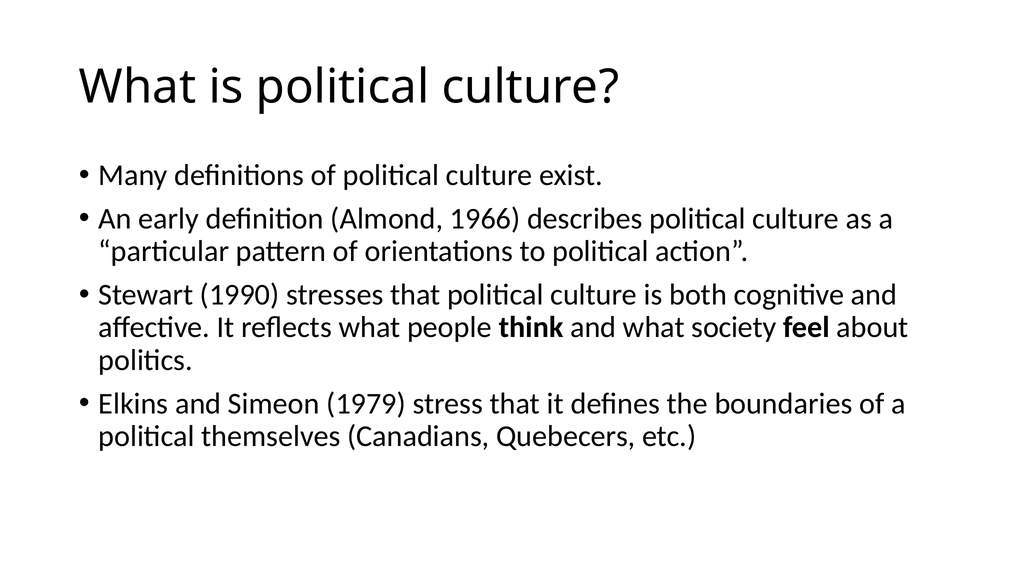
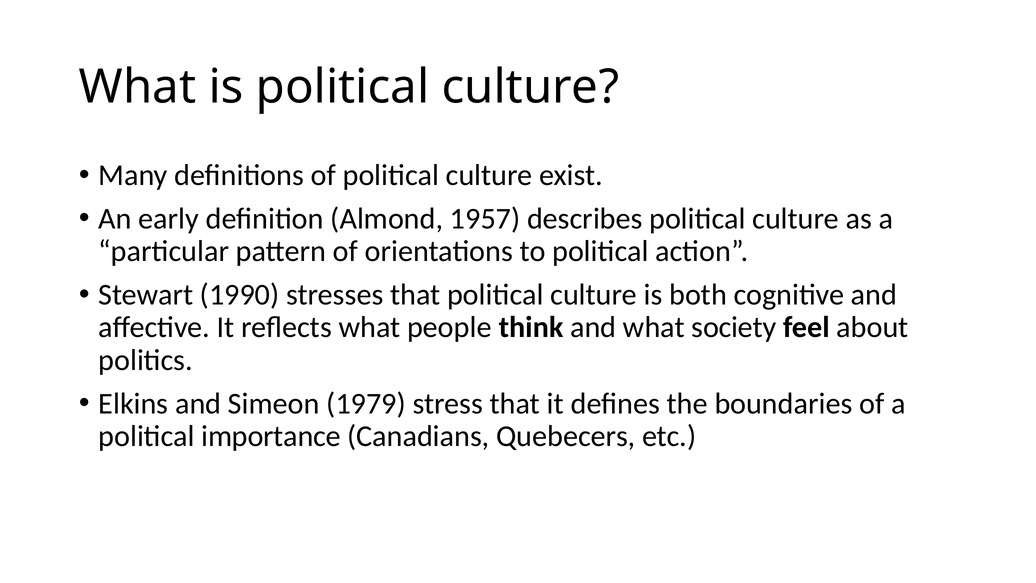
1966: 1966 -> 1957 (485, 219)
themselves: themselves -> importance (271, 436)
